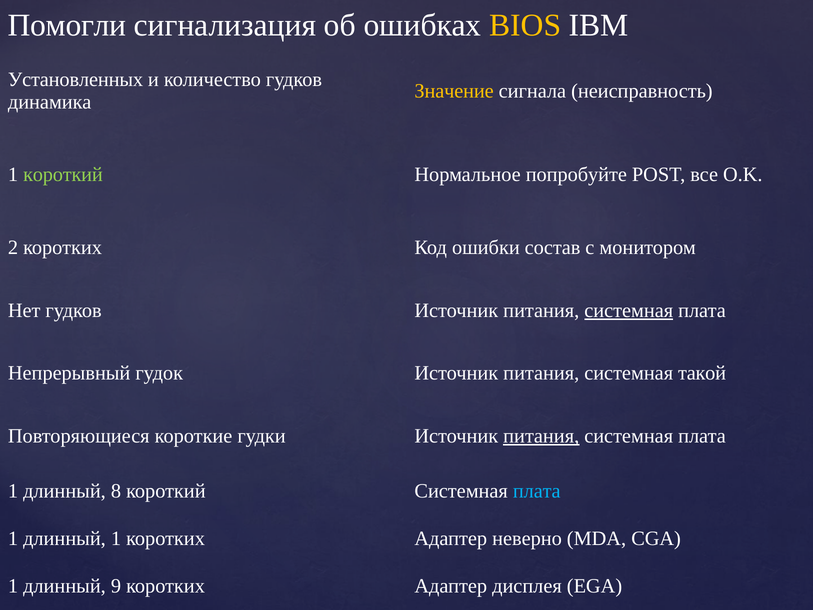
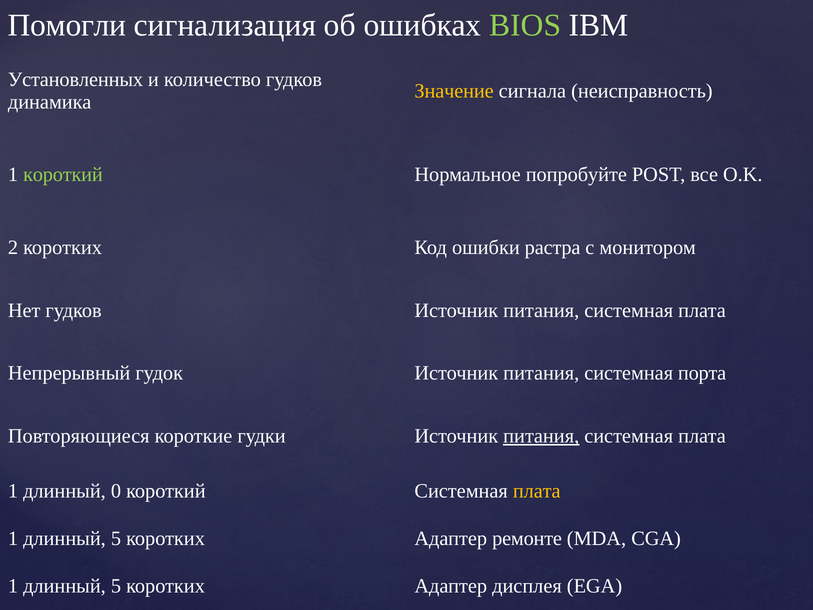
BIOS colour: yellow -> light green (525, 25)
состав: состав -> растра (553, 248)
системная underline: present -> none (629, 310)
такой: такой -> порта (702, 373)
8: 8 -> 0 (116, 491)
плата colour: light blue -> yellow (537, 491)
1: 1 -> 5 (116, 538)
неверно: неверно -> ремонте (527, 538)
9: 9 -> 5 (116, 586)
